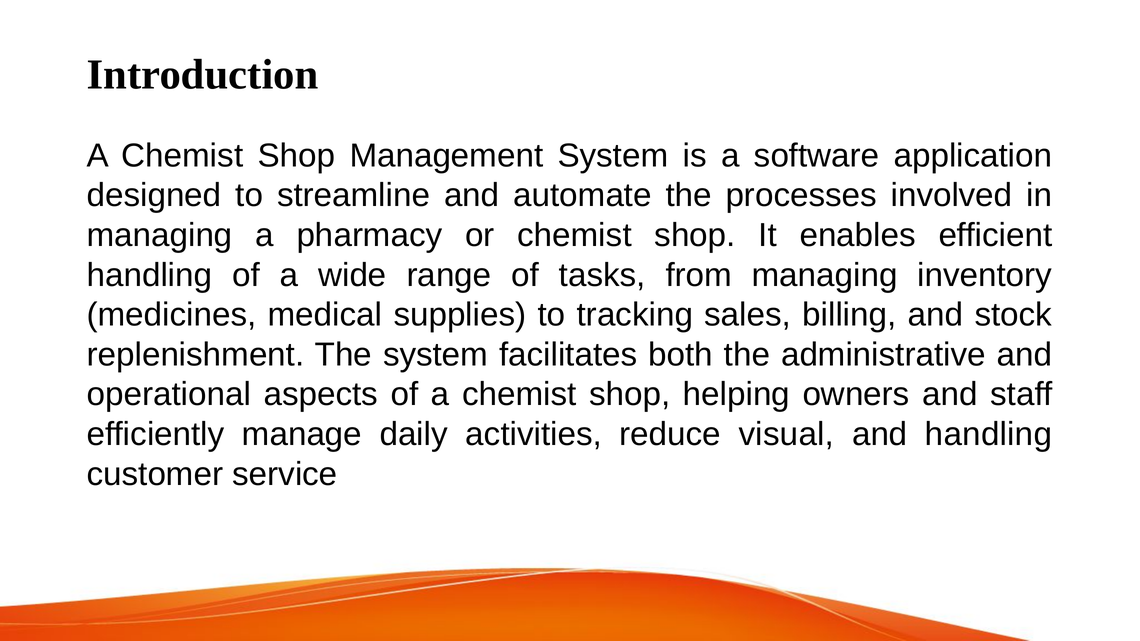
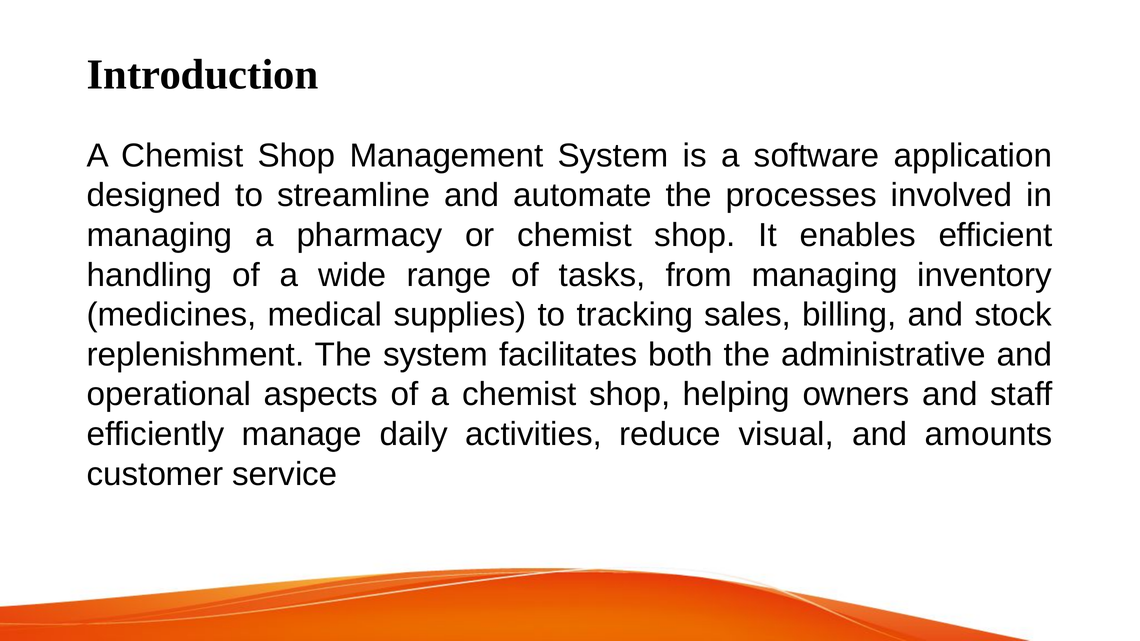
and handling: handling -> amounts (989, 434)
